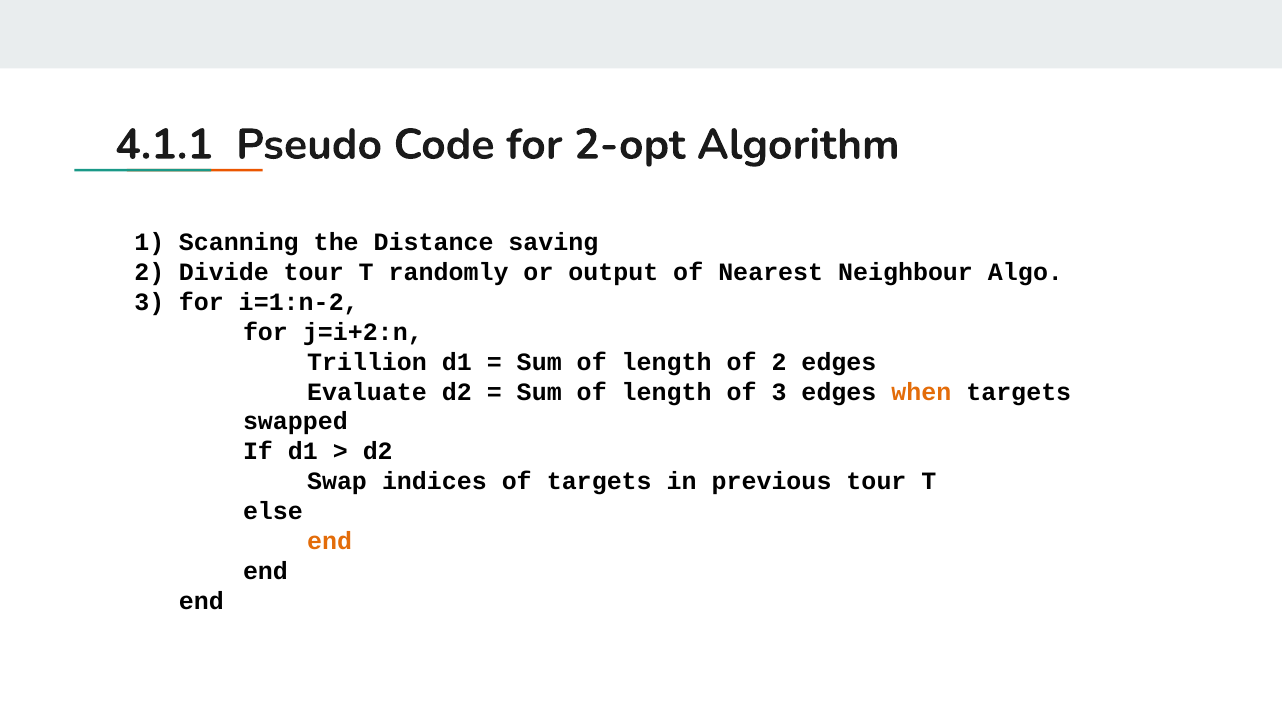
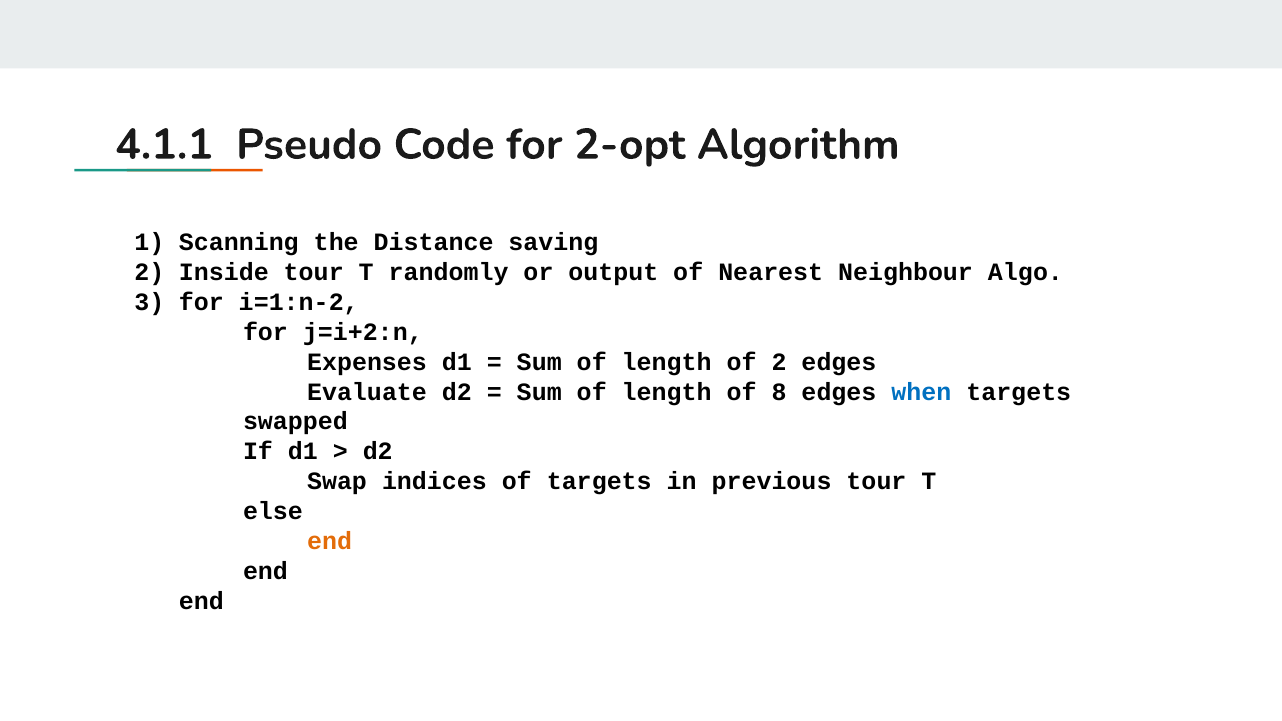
Divide: Divide -> Inside (224, 272)
Trillion: Trillion -> Expenses (367, 362)
of 3: 3 -> 8 (779, 392)
when colour: orange -> blue (921, 392)
